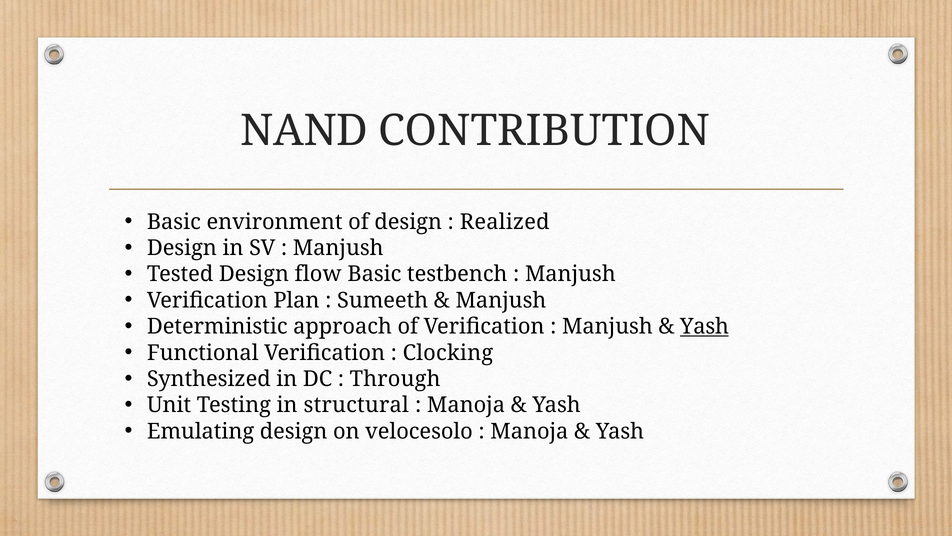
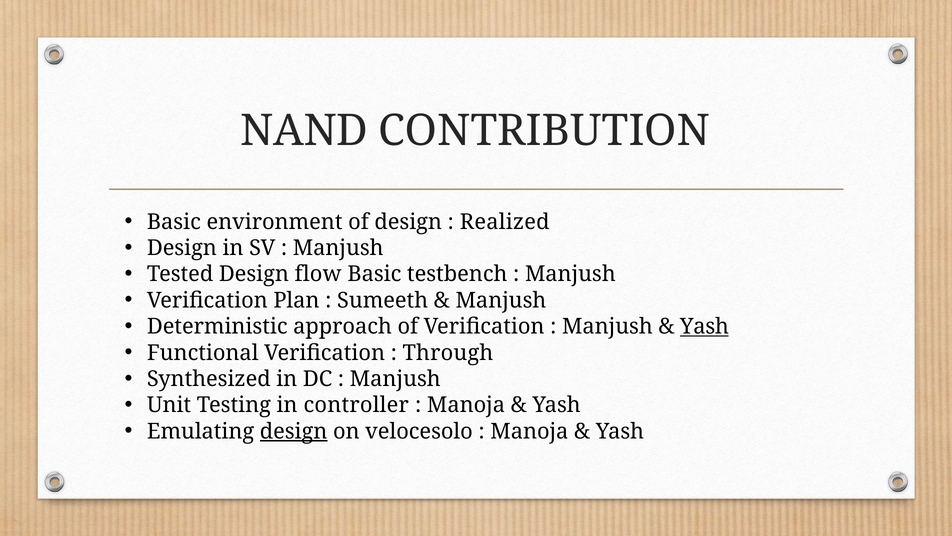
Clocking: Clocking -> Through (448, 352)
Through: Through -> Manjush (395, 379)
structural: structural -> controller (356, 405)
design underline: none -> present (294, 431)
